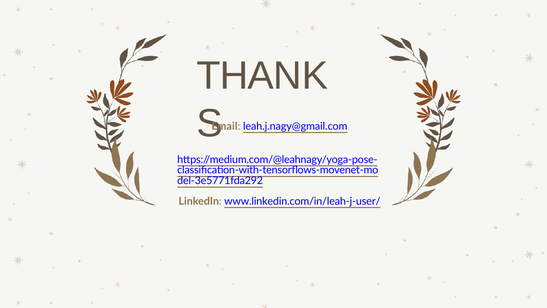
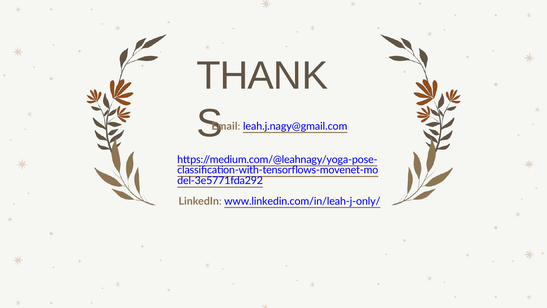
www.linkedin.com/in/leah-j-user/: www.linkedin.com/in/leah-j-user/ -> www.linkedin.com/in/leah-j-only/ (302, 201)
